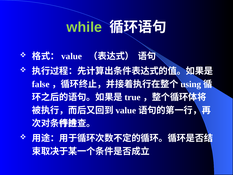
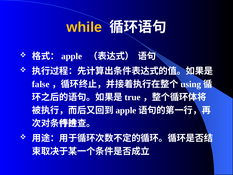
while colour: light green -> yellow (84, 27)
value: value -> apple (72, 56)
value: value -> apple (126, 110)
